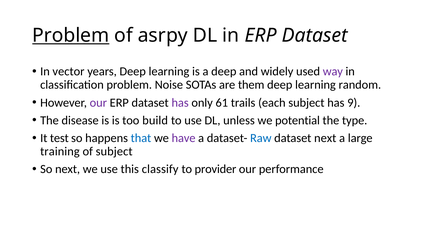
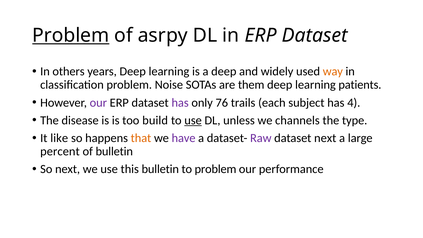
vector: vector -> others (69, 72)
way colour: purple -> orange (333, 72)
random: random -> patients (360, 85)
61: 61 -> 76 (222, 103)
9: 9 -> 4 (354, 103)
use underline: none -> present (193, 120)
potential: potential -> channels (297, 120)
test: test -> like (59, 138)
that colour: blue -> orange (141, 138)
Raw colour: blue -> purple (261, 138)
training: training -> percent (60, 151)
of subject: subject -> bulletin (114, 151)
this classify: classify -> bulletin (160, 169)
to provider: provider -> problem (216, 169)
